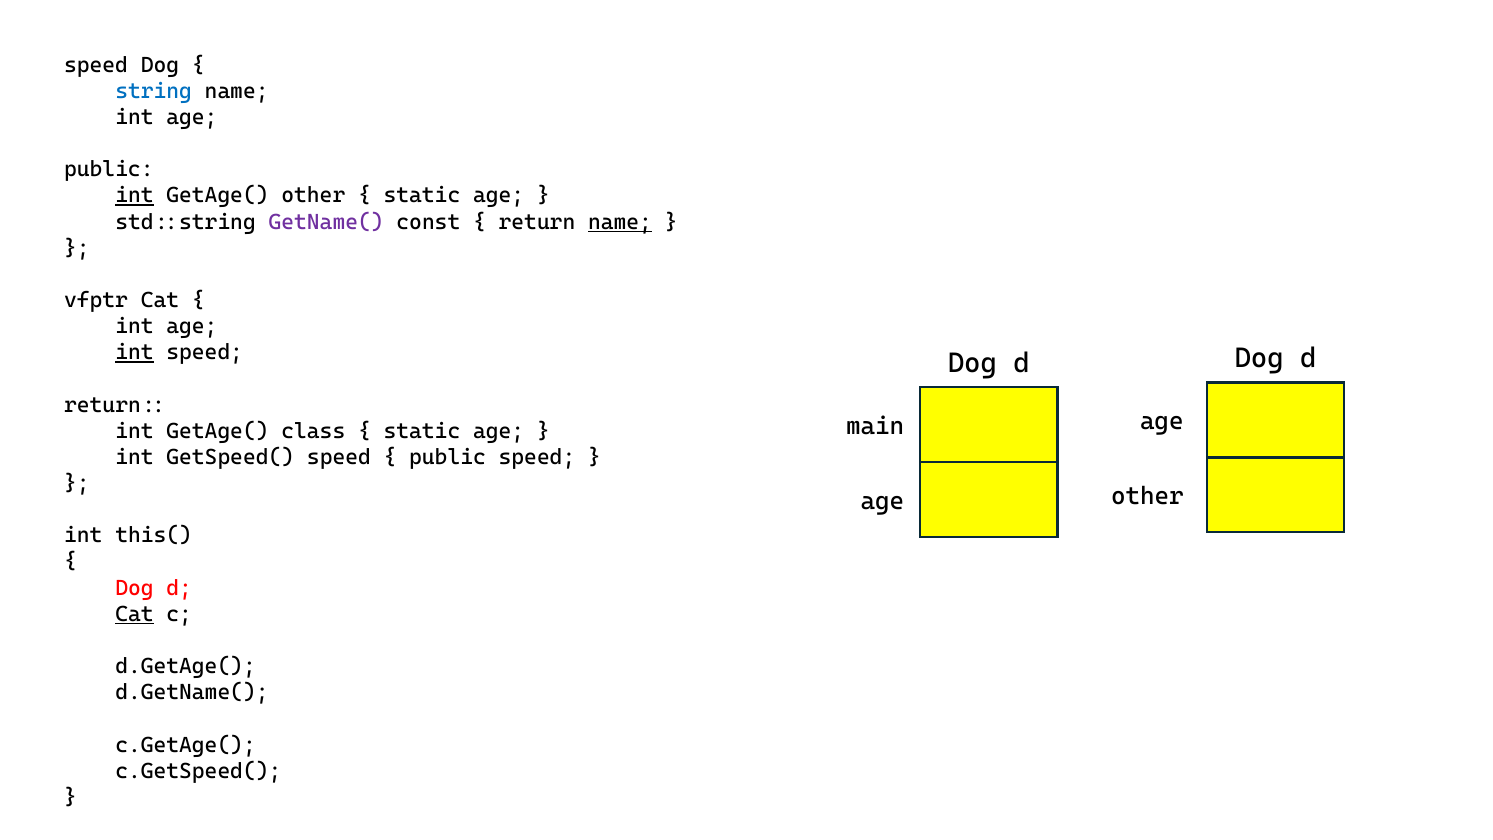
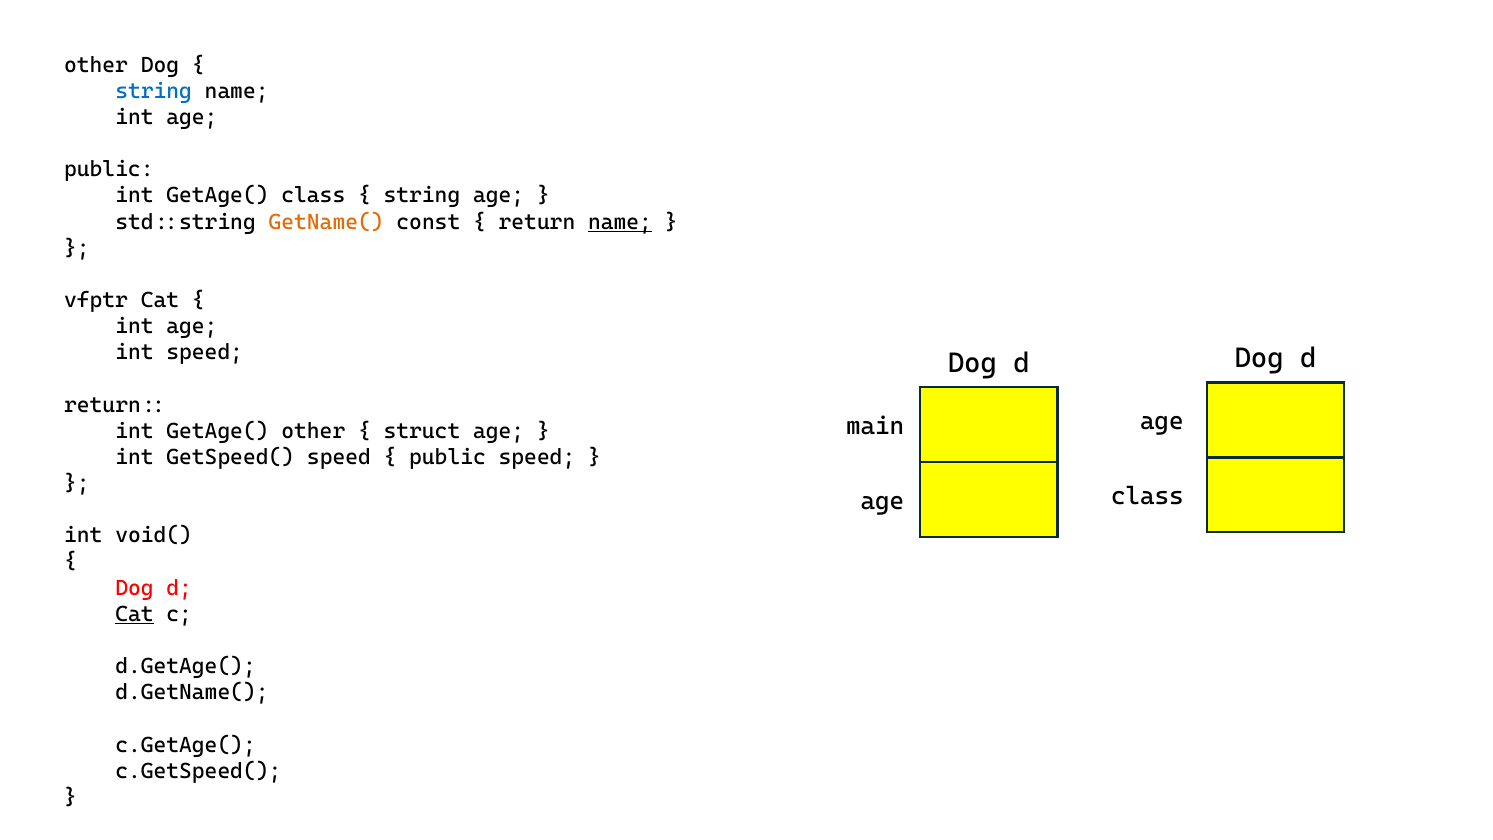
speed: speed -> other (96, 65)
int underline: present -> none (134, 196)
GetAge( other: other -> class (313, 196)
static: static -> string (422, 196)
GetName( colour: purple -> orange (326, 222)
int underline: present -> none (134, 353)
GetAge( class: class -> other (313, 431)
static: static -> struct (422, 431)
other: other -> class (1147, 496)
this(: this( -> void( (154, 536)
